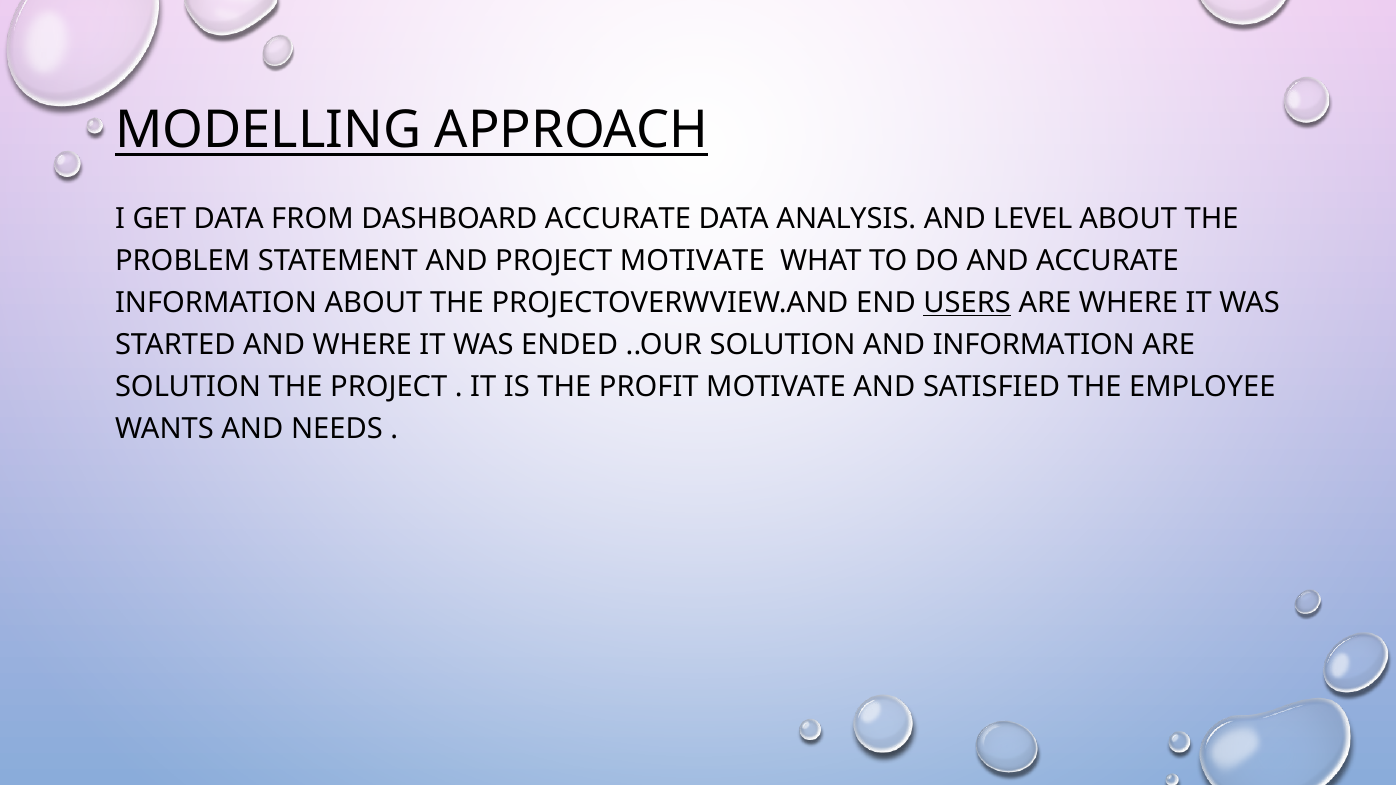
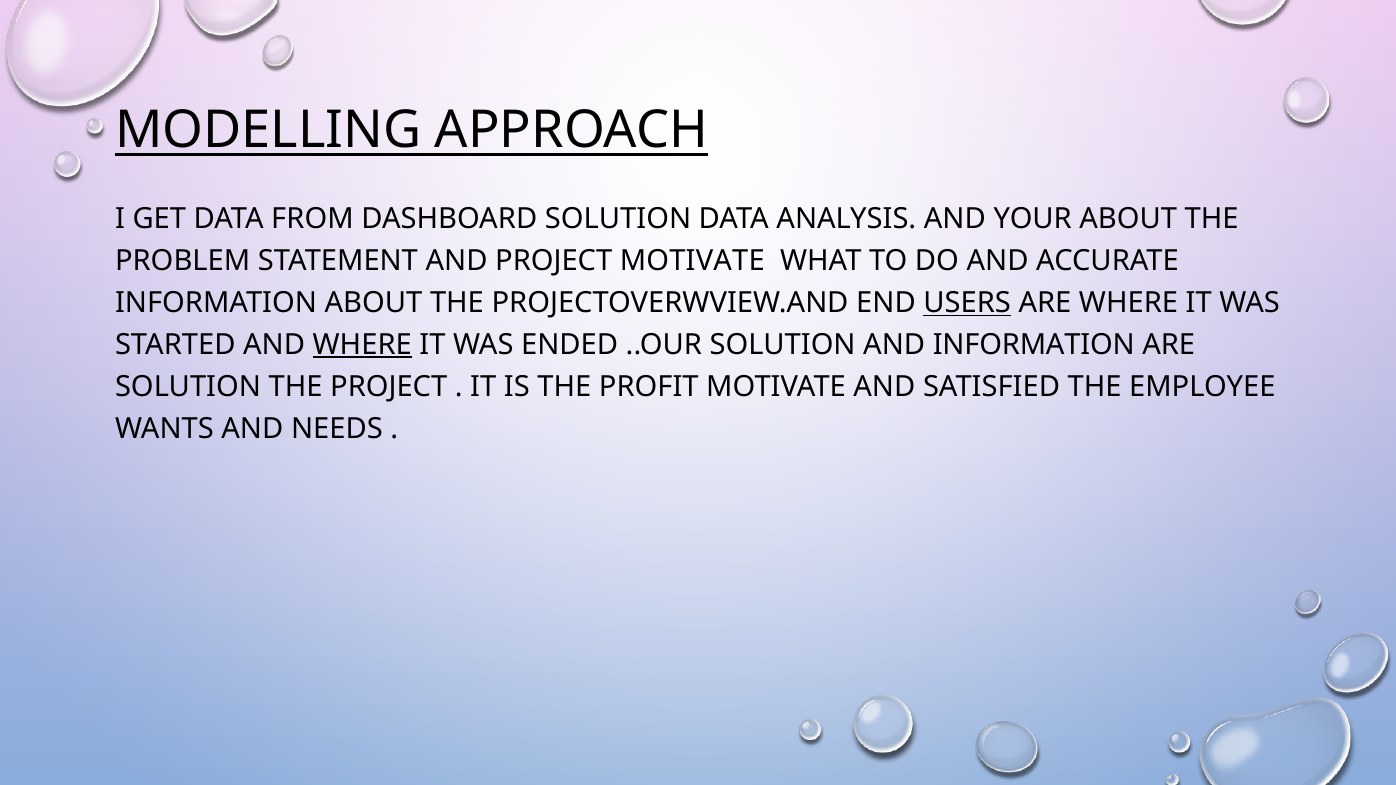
DASHBOARD ACCURATE: ACCURATE -> SOLUTION (618, 219)
LEVEL: LEVEL -> YOUR (1033, 219)
WHERE underline: none -> present (362, 345)
